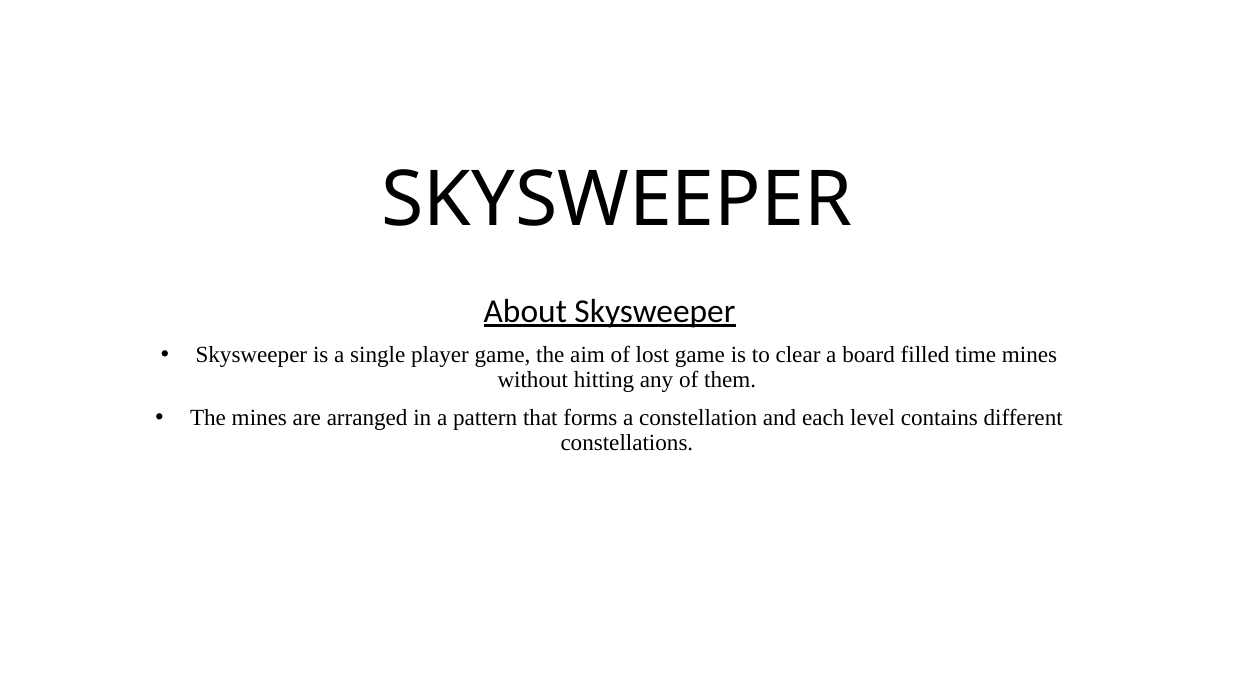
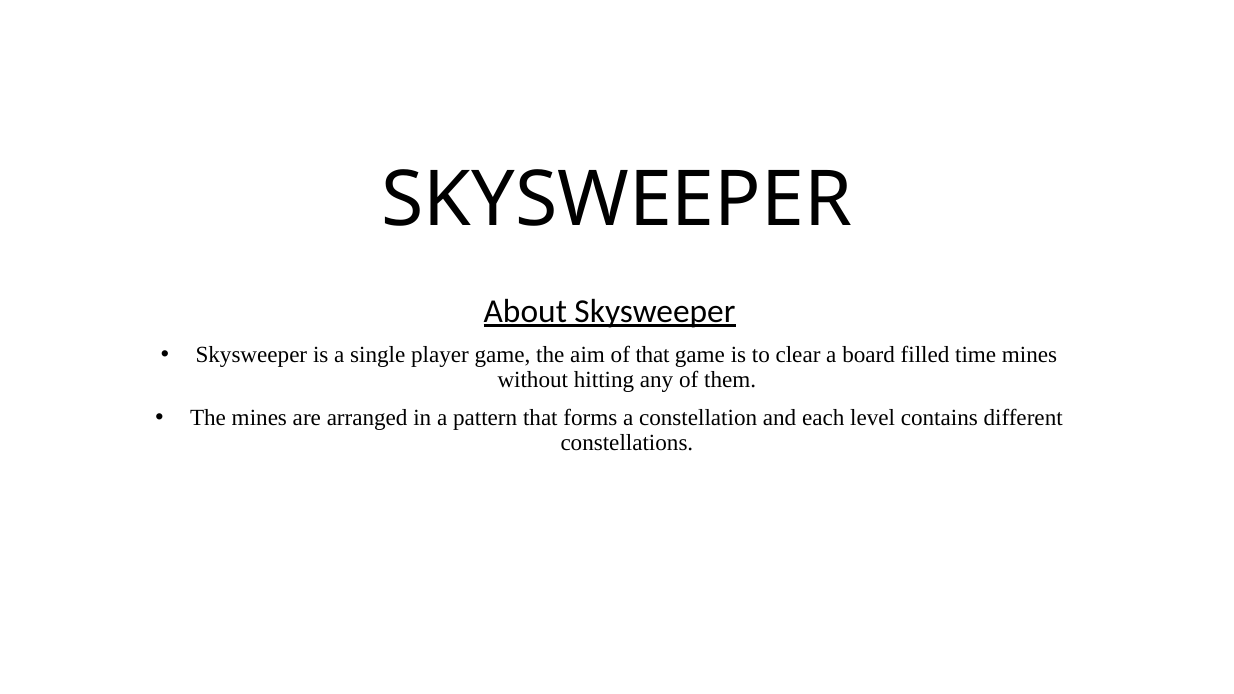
of lost: lost -> that (653, 355)
